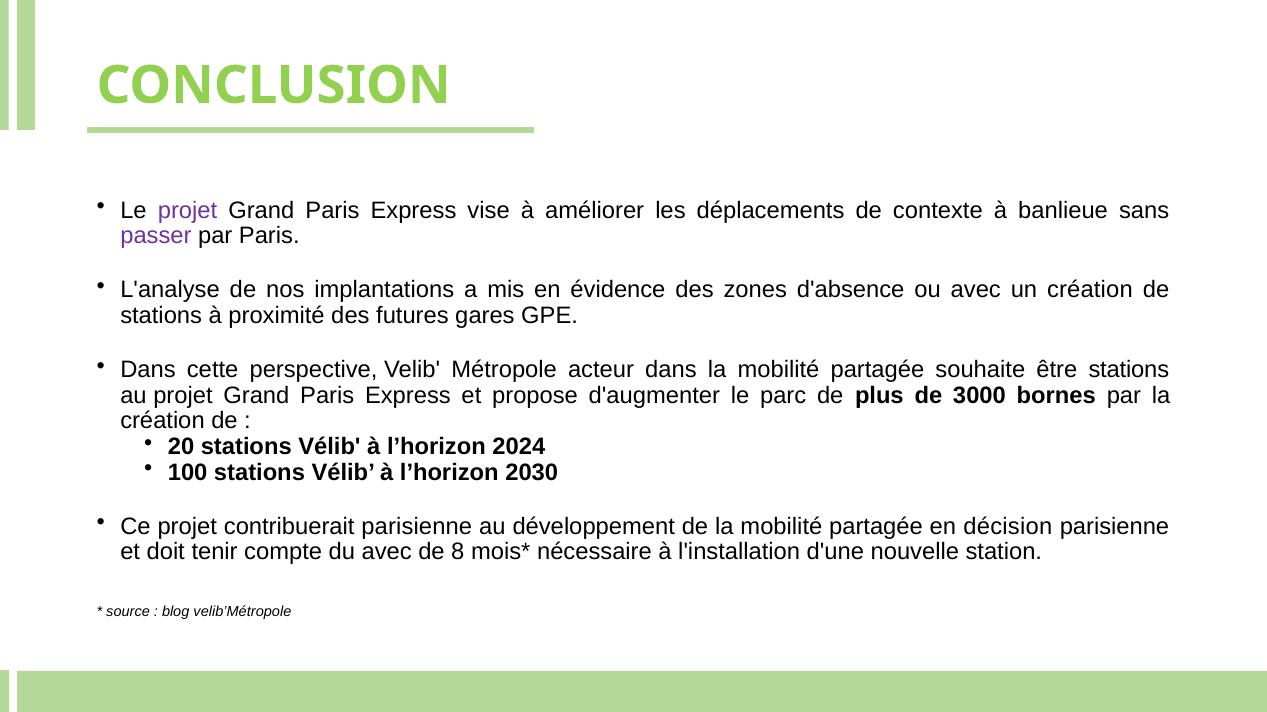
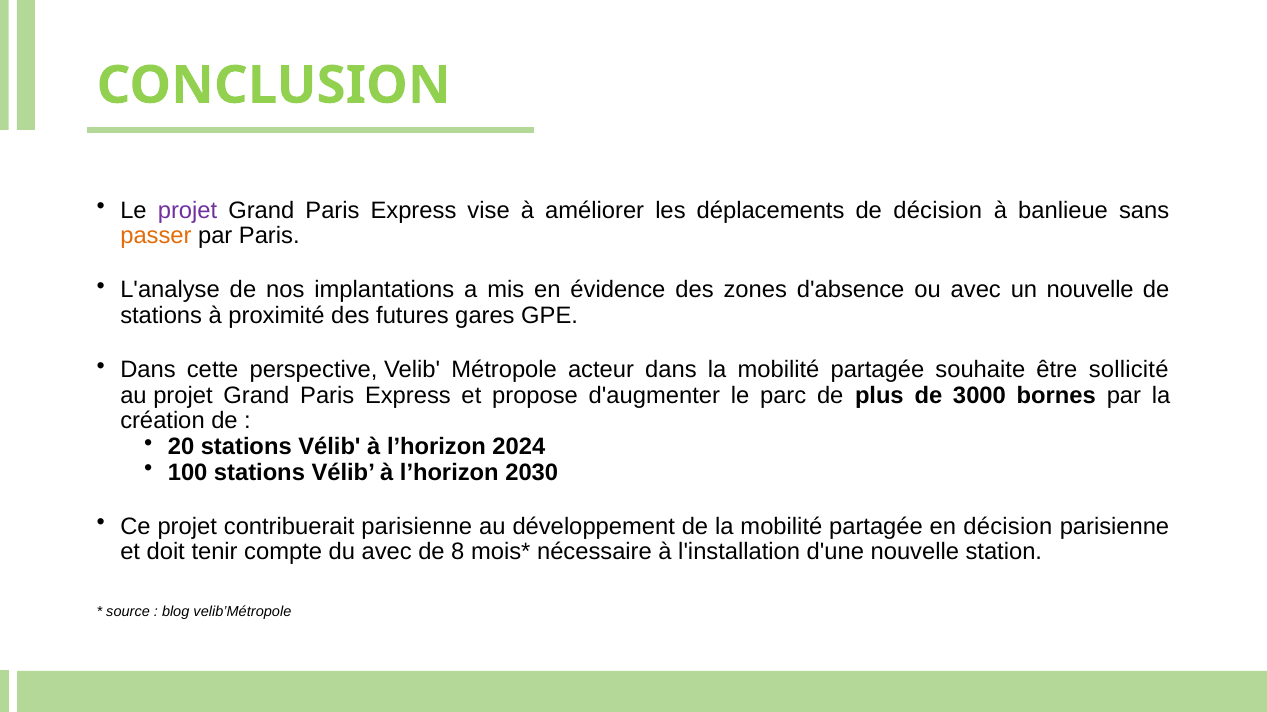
de contexte: contexte -> décision (938, 210)
passer colour: purple -> orange (156, 236)
un création: création -> nouvelle (1090, 290)
être stations: stations -> sollicité (1129, 370)
